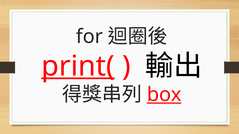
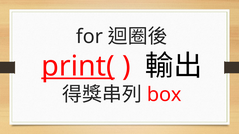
box underline: present -> none (164, 95)
